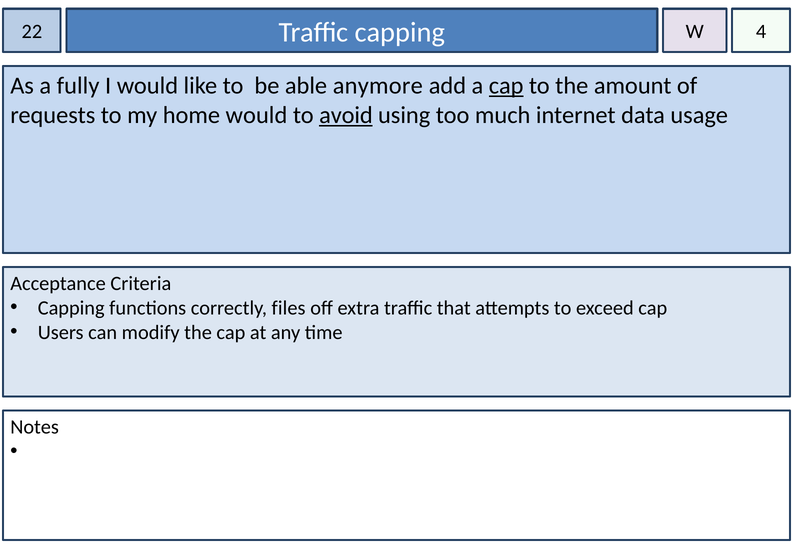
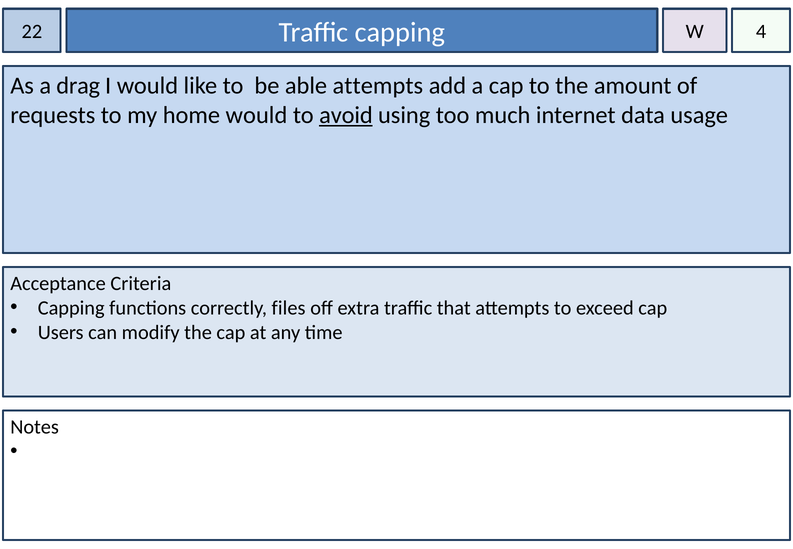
fully: fully -> drag (78, 86)
able anymore: anymore -> attempts (378, 86)
cap underline: present -> none (506, 86)
